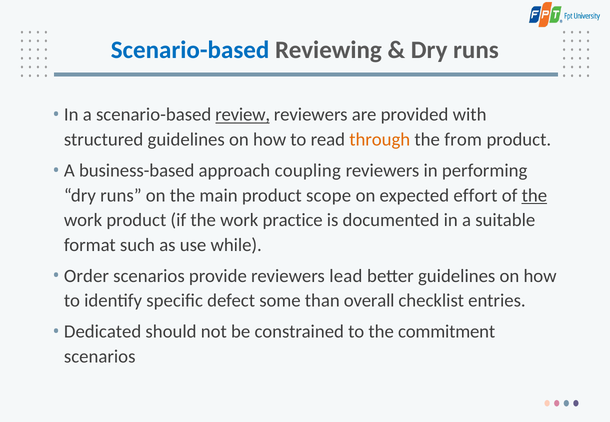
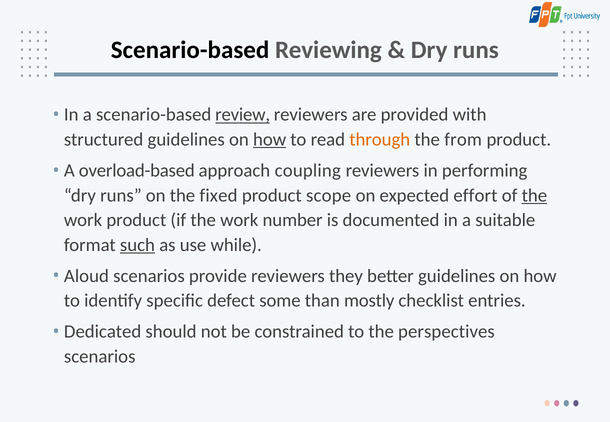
Scenario-based colour: blue -> black (190, 50)
how underline: none -> present (270, 140)
business-based: business-based -> overload-based (137, 171)
main: main -> fixed (219, 196)
practice: practice -> number (293, 220)
such underline: none -> present (137, 245)
Order: Order -> Aloud (86, 276)
lead: lead -> they (346, 276)
overall: overall -> mostly (369, 301)
commitment: commitment -> perspectives (446, 332)
